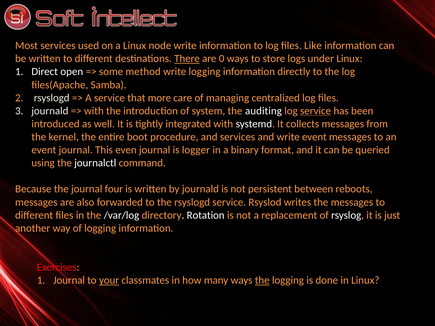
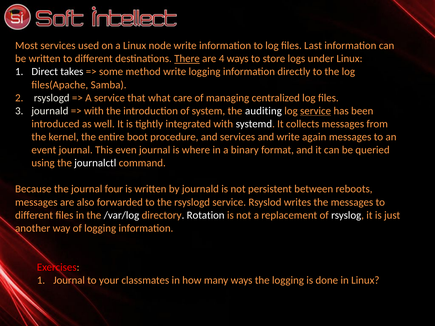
Like: Like -> Last (313, 46)
0: 0 -> 4 (222, 59)
open: open -> takes (72, 72)
more: more -> what (159, 98)
write event: event -> again (314, 137)
logger: logger -> where (196, 150)
your underline: present -> none (109, 281)
the underline: present -> none (262, 281)
